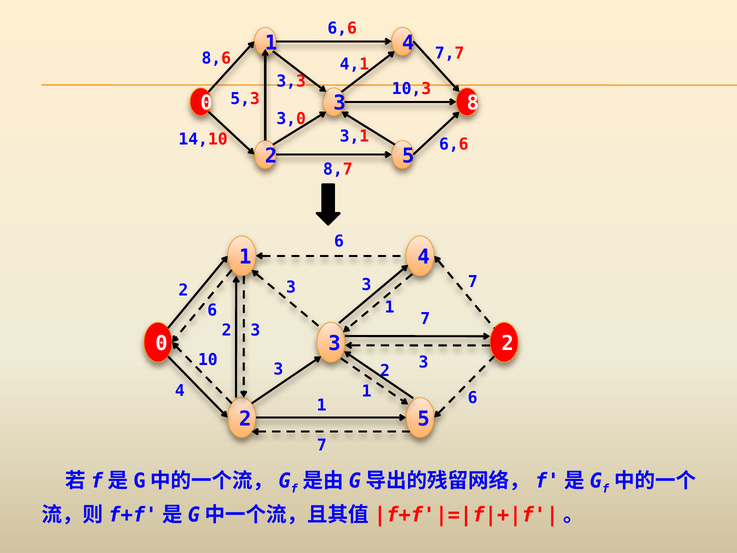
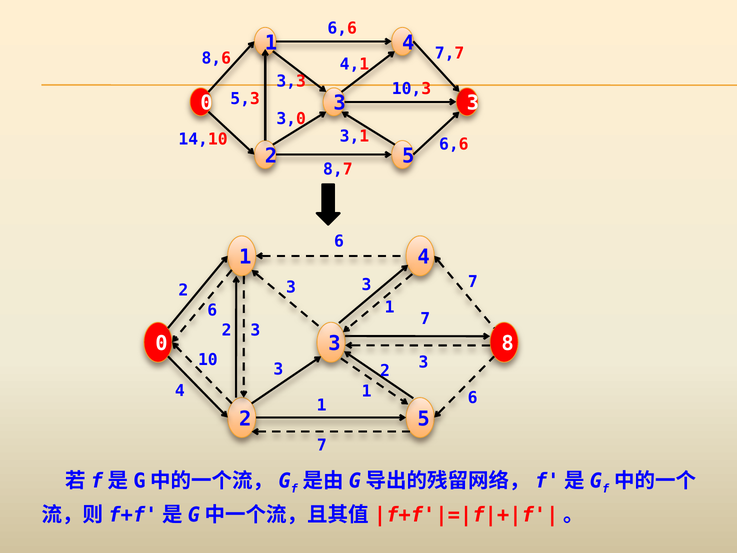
8: 8 -> 3 (473, 103)
2: 2 -> 8 (508, 343)
